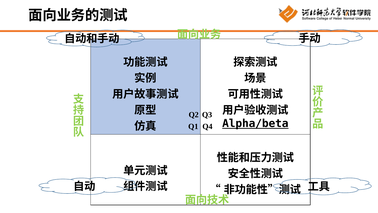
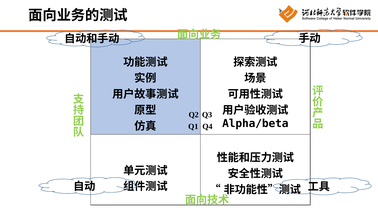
Alpha/beta underline: present -> none (255, 123)
